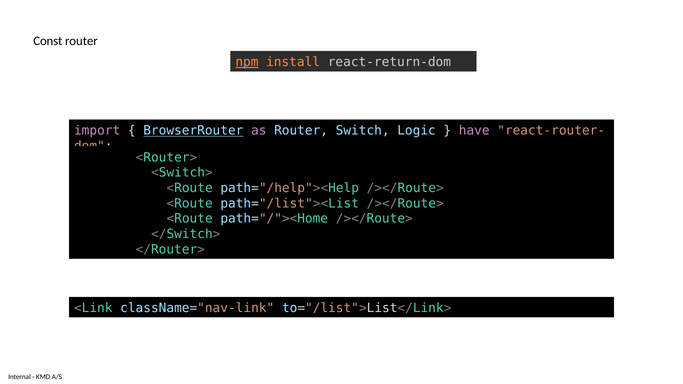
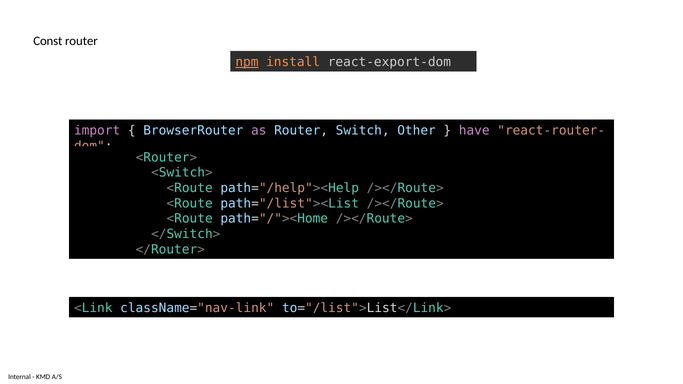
react-return-dom: react-return-dom -> react-export-dom (389, 62)
BrowserRouter underline: present -> none (193, 131)
Logic: Logic -> Other (417, 131)
